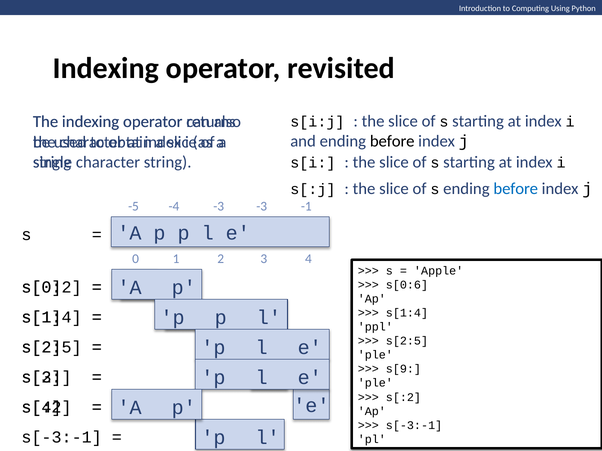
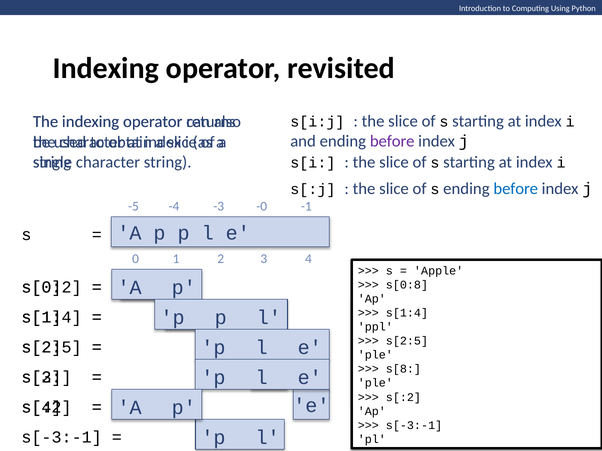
before colour: black -> purple (392, 141)
-4 -3: -3 -> -0 (262, 207)
s[0:6: s[0:6 -> s[0:8 (407, 285)
s[9: s[9 -> s[8 (403, 369)
